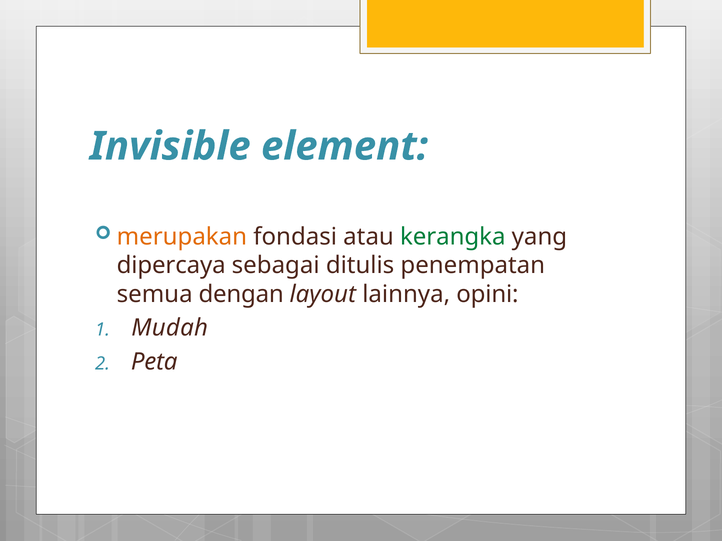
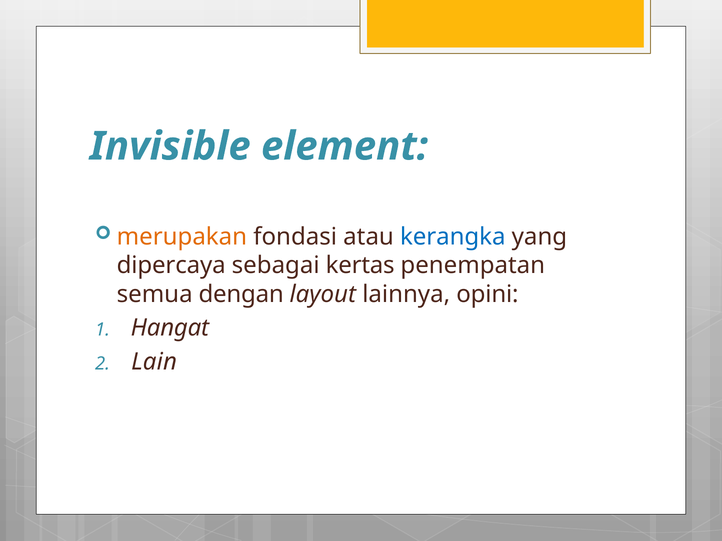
kerangka colour: green -> blue (453, 237)
ditulis: ditulis -> kertas (360, 266)
Mudah: Mudah -> Hangat (170, 328)
Peta: Peta -> Lain (154, 362)
